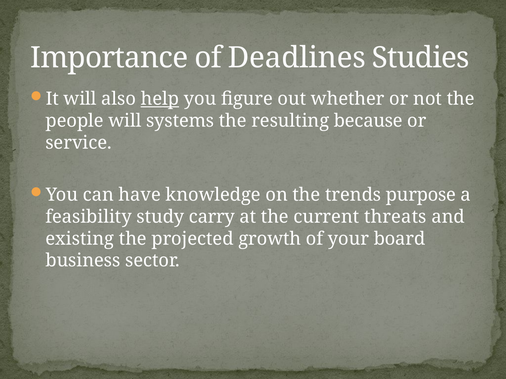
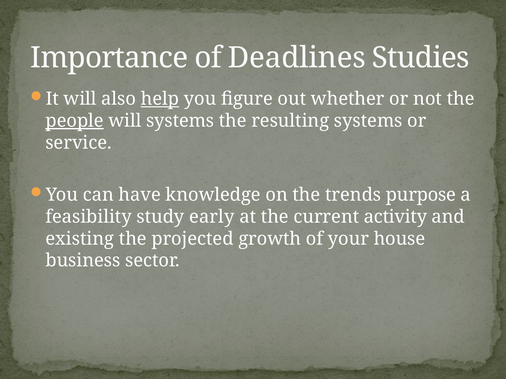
people underline: none -> present (75, 121)
resulting because: because -> systems (368, 121)
carry: carry -> early (212, 217)
threats: threats -> activity (395, 217)
board: board -> house (399, 239)
